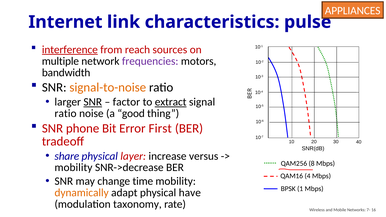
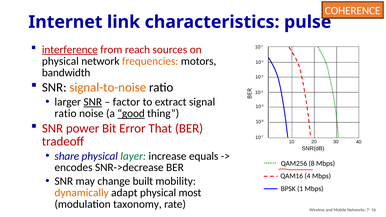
APPLIANCES: APPLIANCES -> COHERENCE (353, 11)
multiple: multiple -> physical (60, 61)
frequencies colour: purple -> orange (150, 61)
extract underline: present -> none (171, 102)
good underline: none -> present (131, 114)
phone: phone -> power (83, 128)
First: First -> That (160, 128)
layer colour: red -> green (133, 156)
versus: versus -> equals (204, 156)
mobility: mobility -> encodes (74, 168)
time: time -> built (143, 181)
have: have -> most (190, 193)
